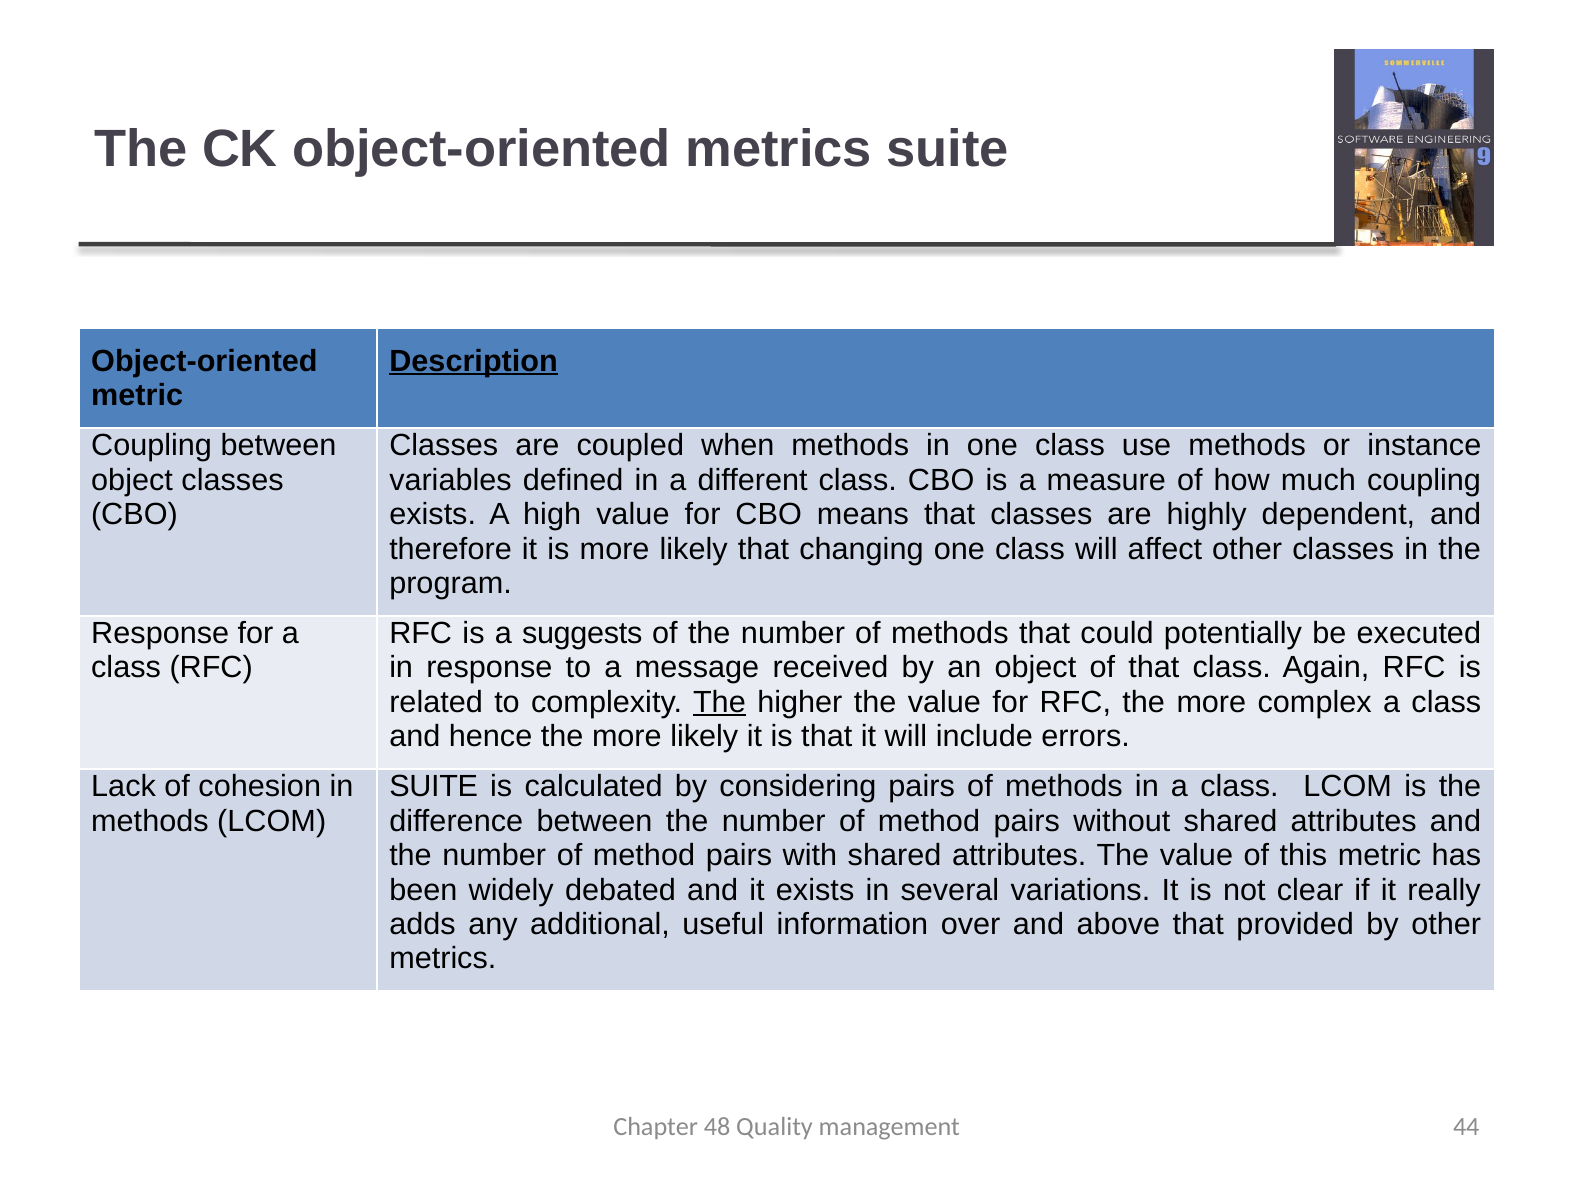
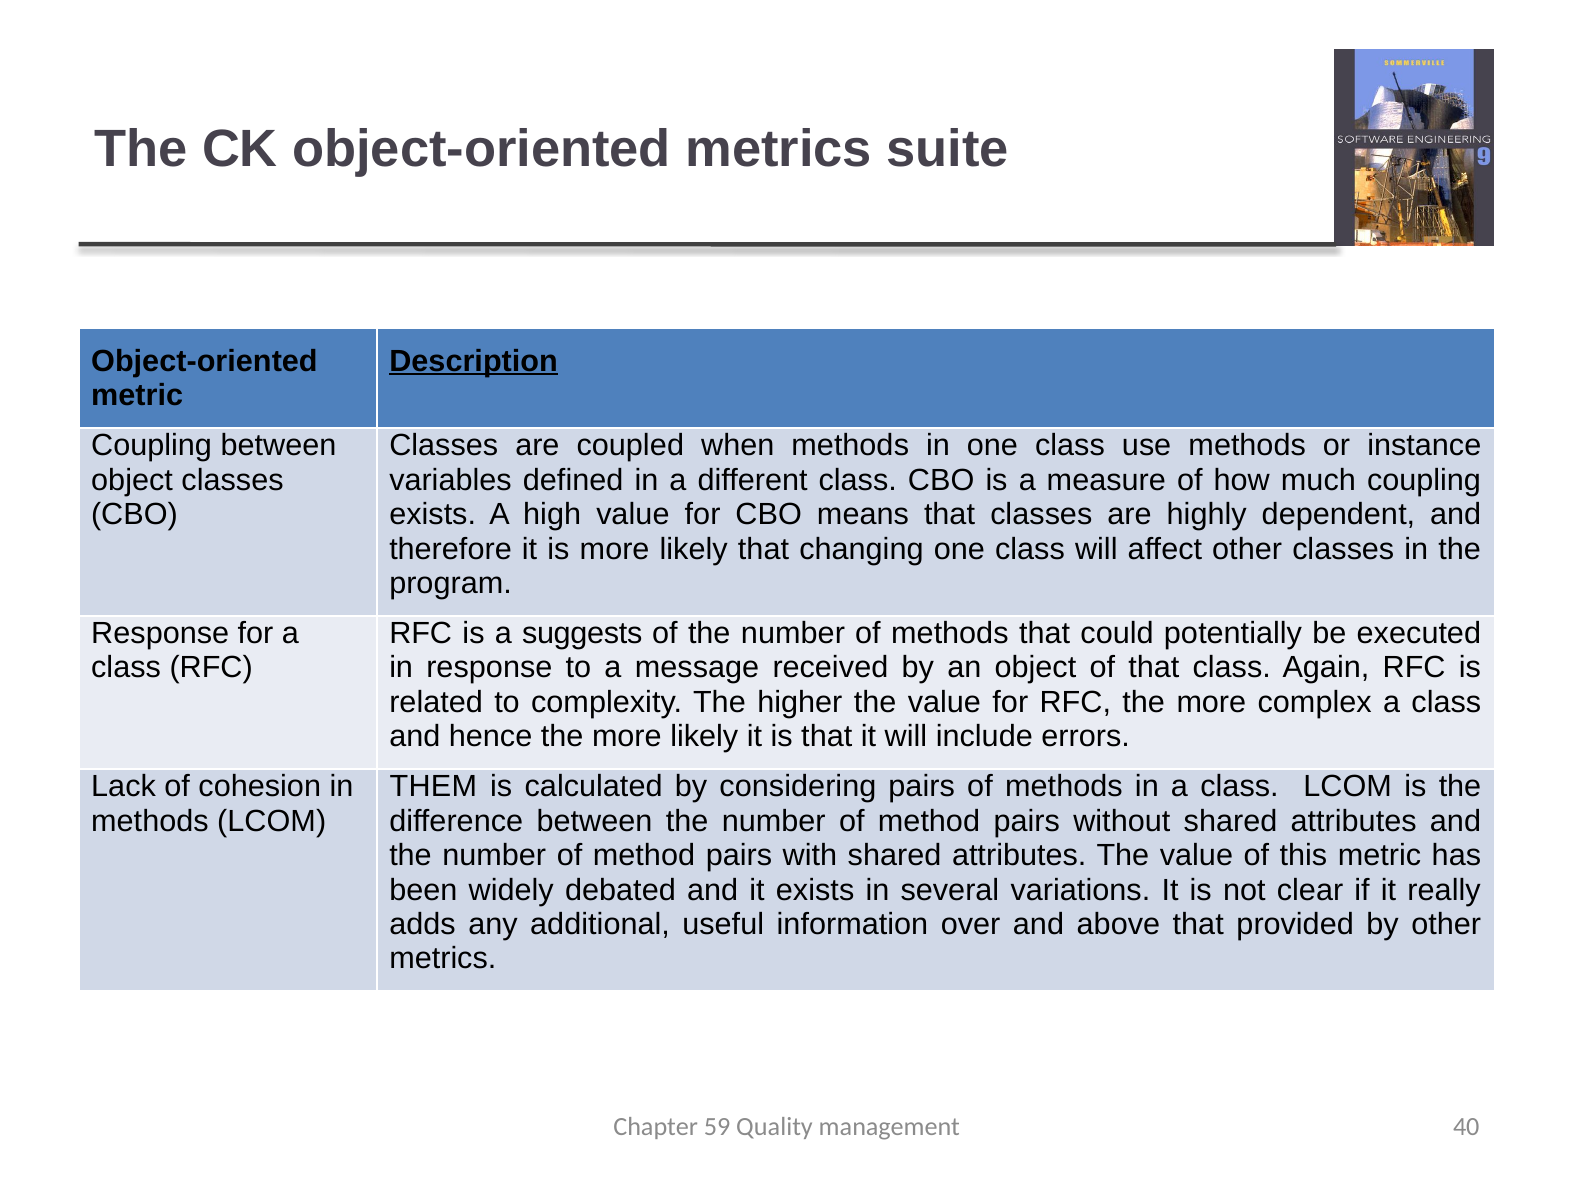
The underline: present -> none (719, 703)
SUITE: SUITE -> THEM (433, 787)
48: 48 -> 59 (717, 1127)
44: 44 -> 40 (1466, 1127)
